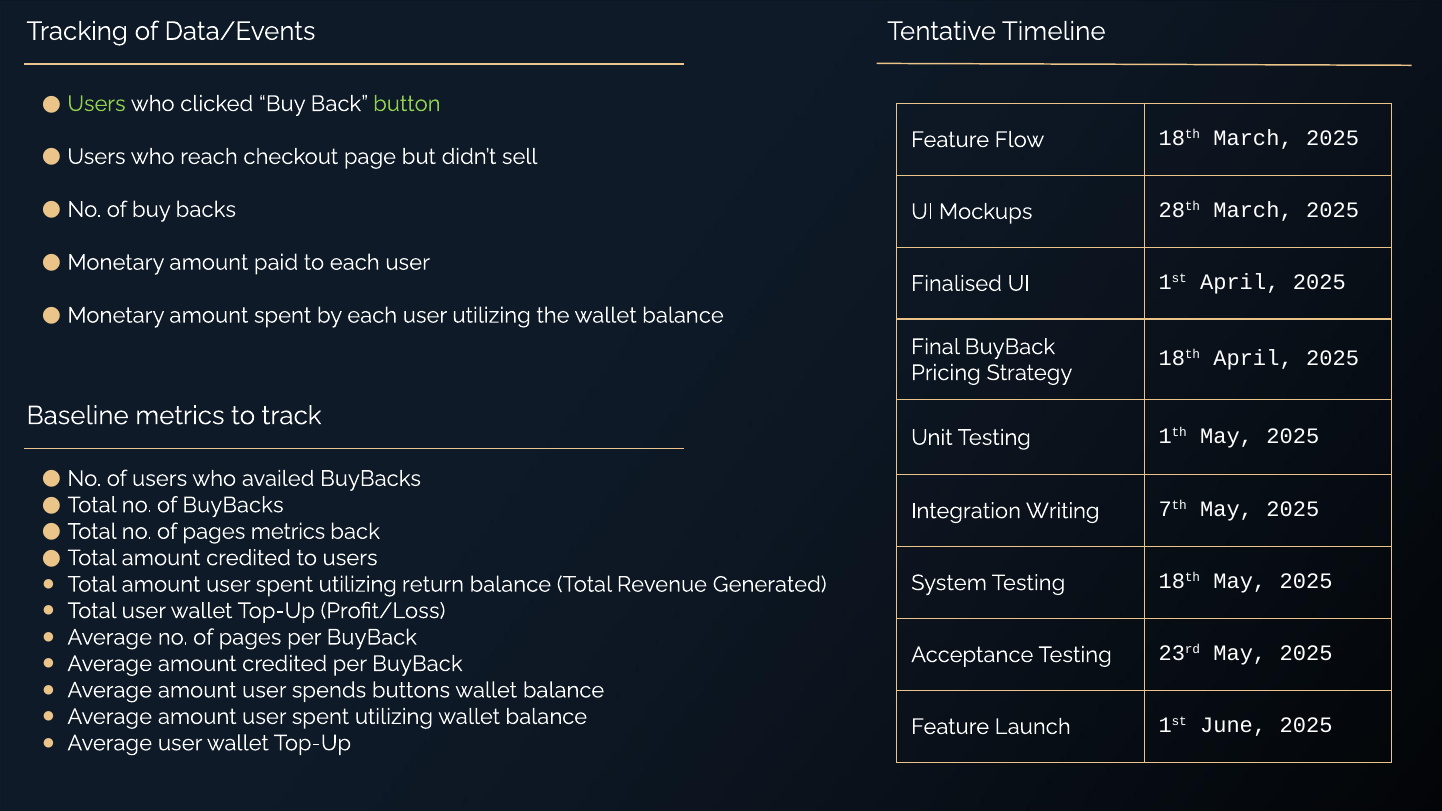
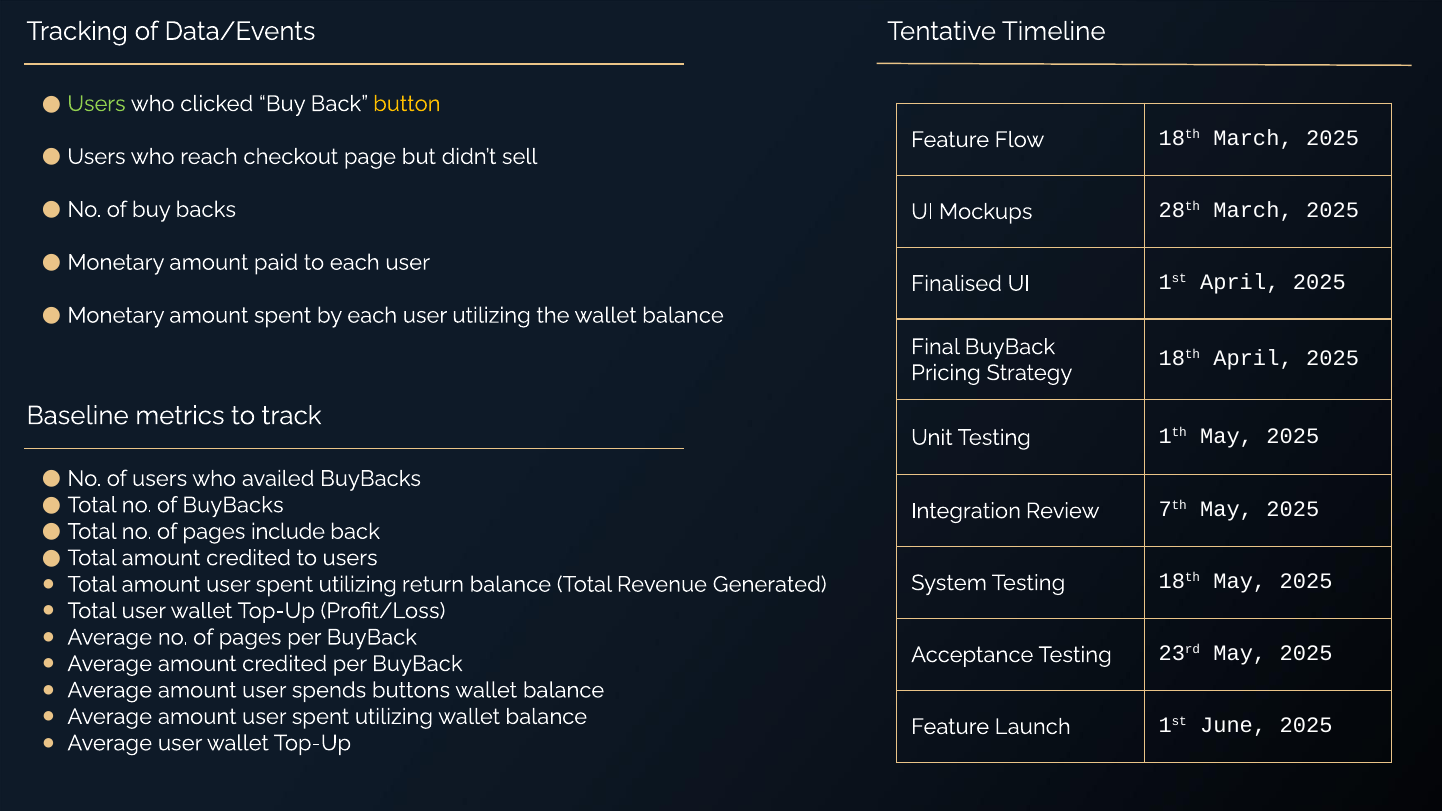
button colour: light green -> yellow (407, 104)
Writing: Writing -> Review (1063, 511)
pages metrics: metrics -> include (288, 532)
